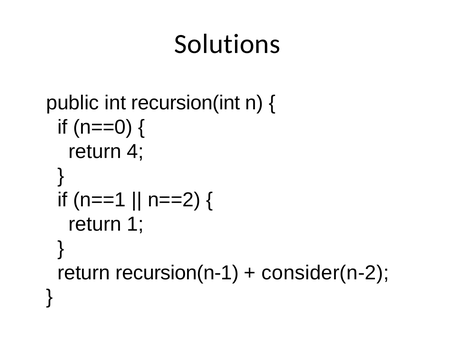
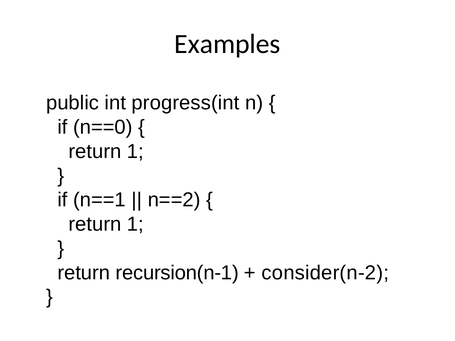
Solutions: Solutions -> Examples (227, 44)
recursion(int: recursion(int -> progress(int (185, 103)
4: 4 -> 1 (135, 152)
